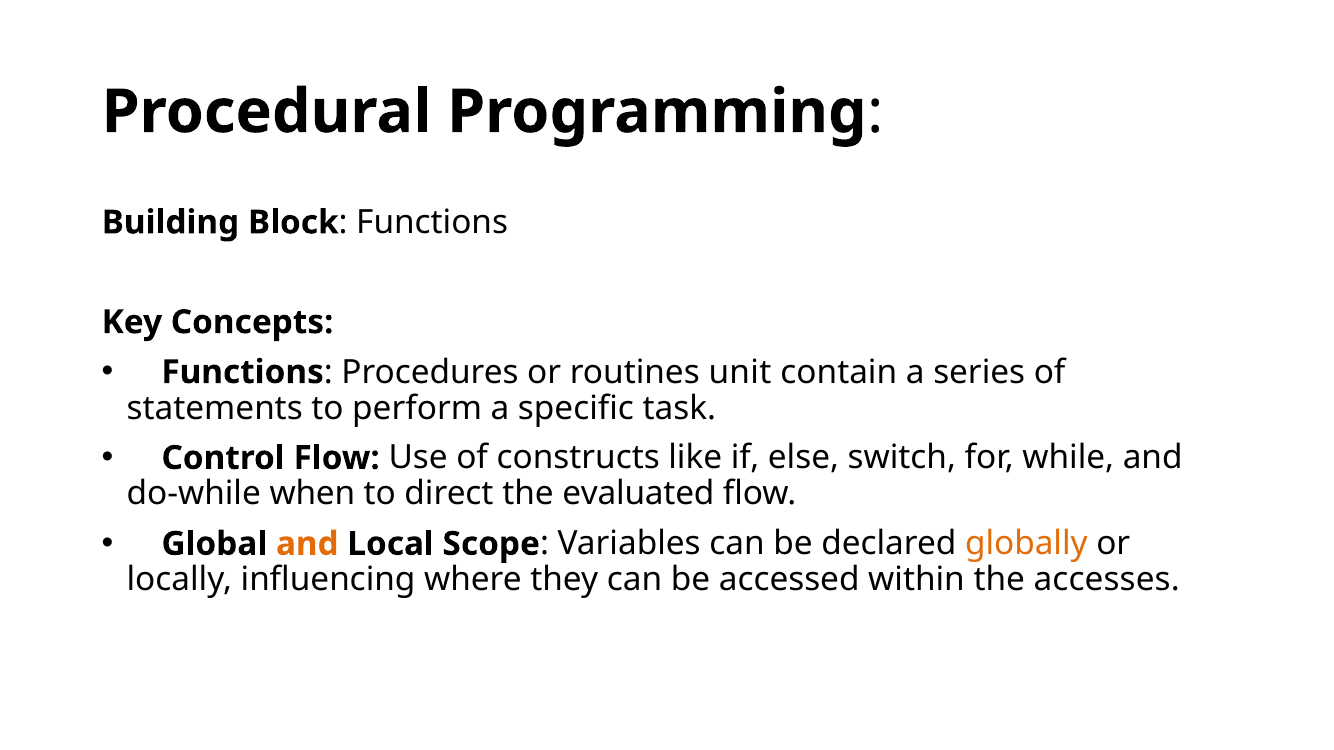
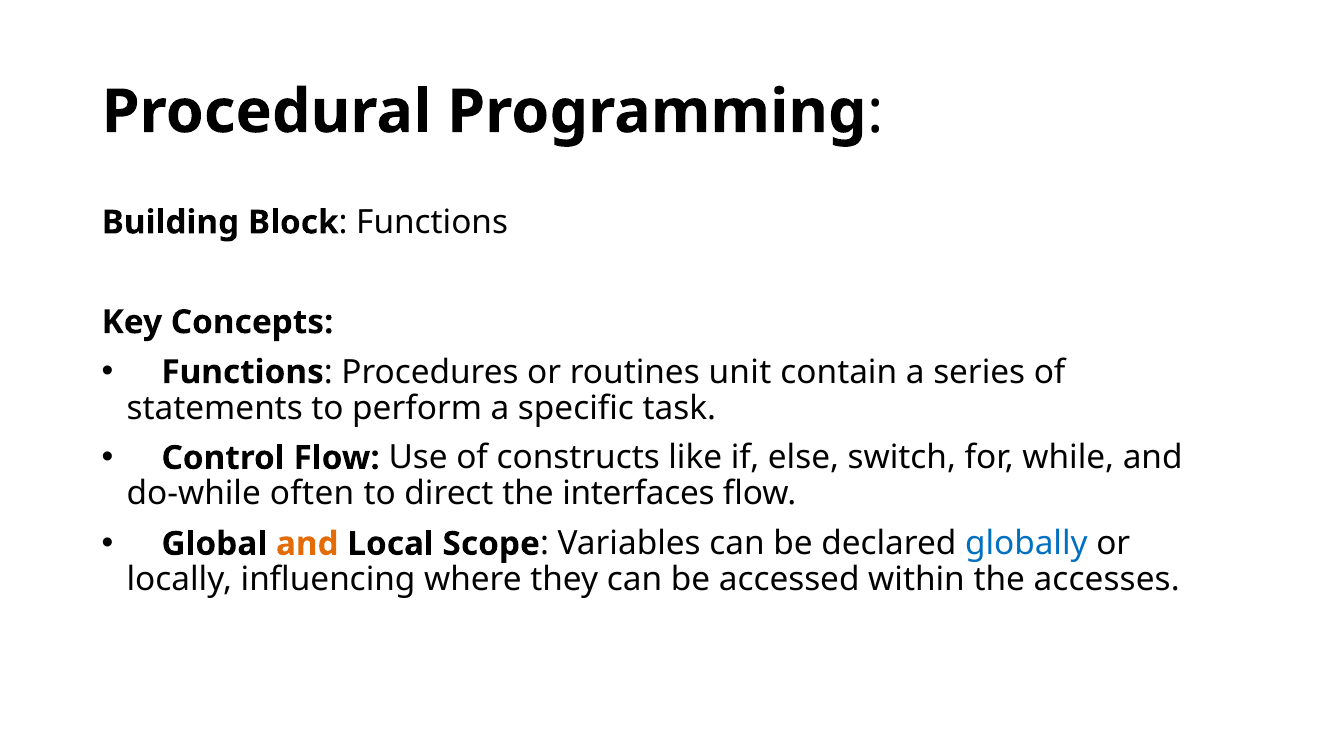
when: when -> often (312, 494)
evaluated: evaluated -> interfaces (638, 494)
globally colour: orange -> blue (1026, 544)
